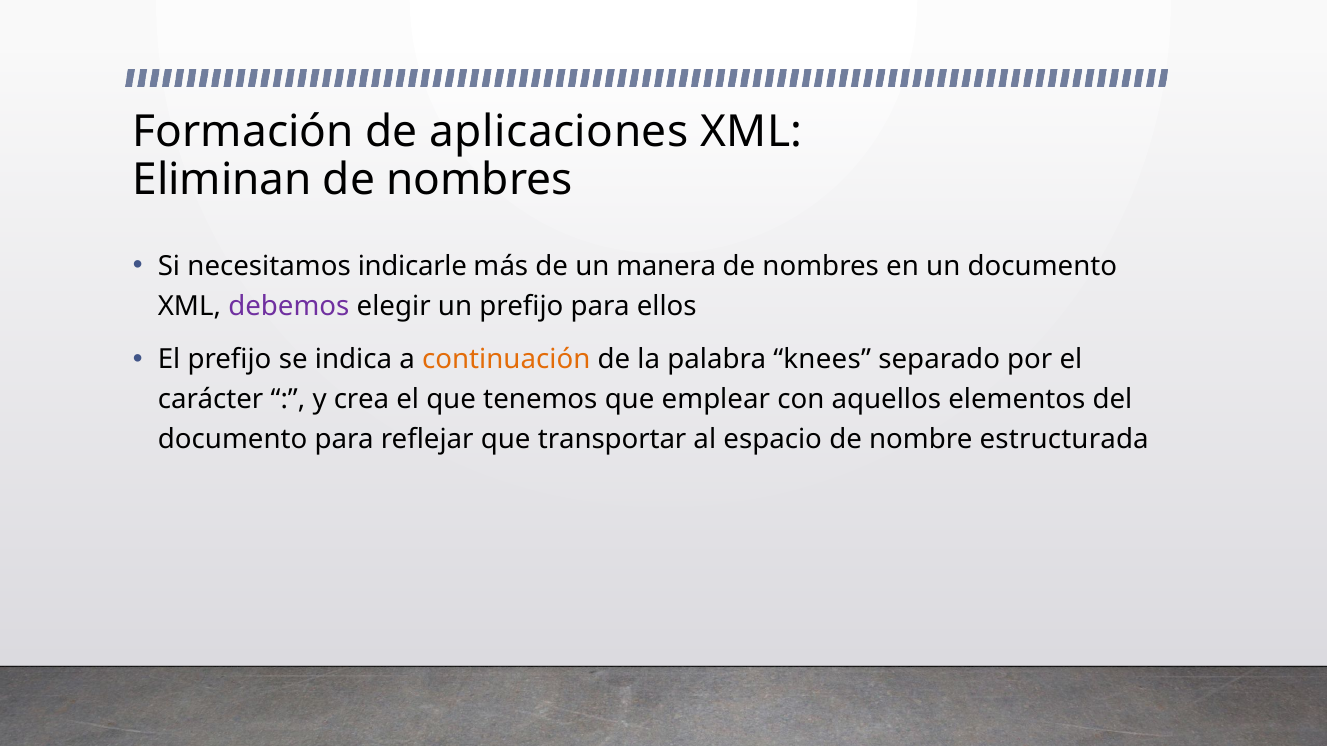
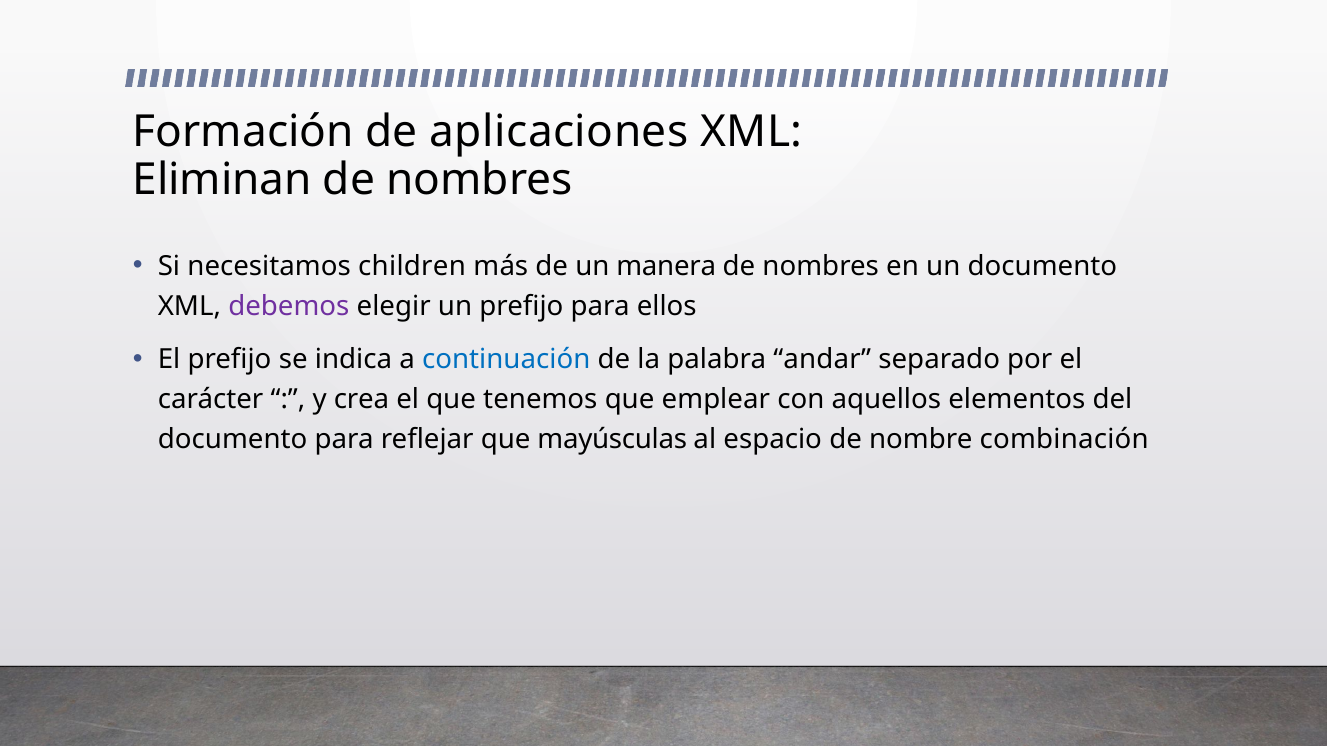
indicarle: indicarle -> children (412, 267)
continuación colour: orange -> blue (506, 360)
knees: knees -> andar (822, 360)
transportar: transportar -> mayúsculas (612, 440)
estructurada: estructurada -> combinación (1064, 440)
